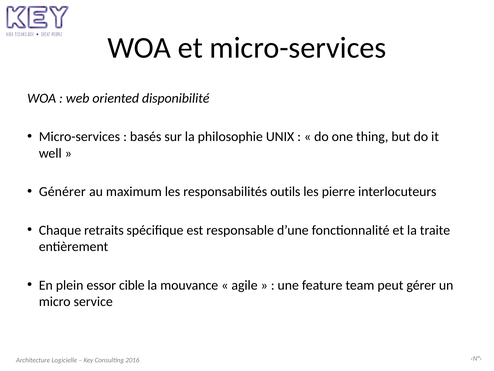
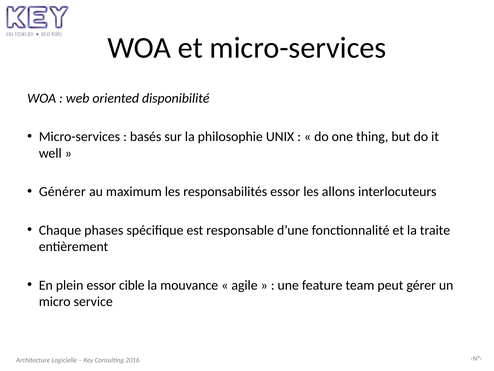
responsabilités outils: outils -> essor (285, 191)
pierre: pierre -> allons (338, 191)
retraits: retraits -> phases (104, 230)
